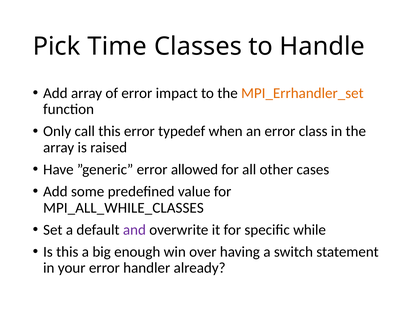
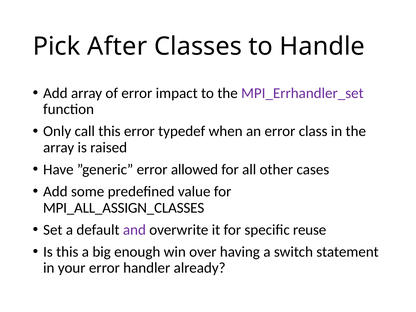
Time: Time -> After (117, 47)
MPI_Errhandler_set colour: orange -> purple (302, 93)
MPI_ALL_WHILE_CLASSES: MPI_ALL_WHILE_CLASSES -> MPI_ALL_ASSIGN_CLASSES (124, 208)
while: while -> reuse (310, 230)
